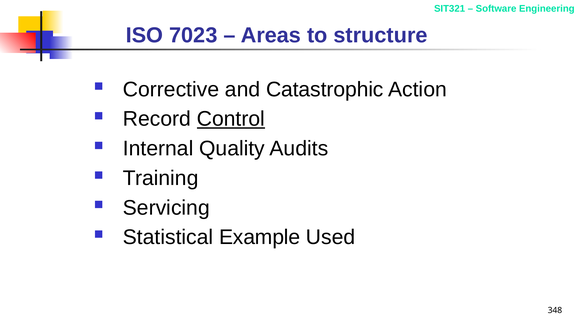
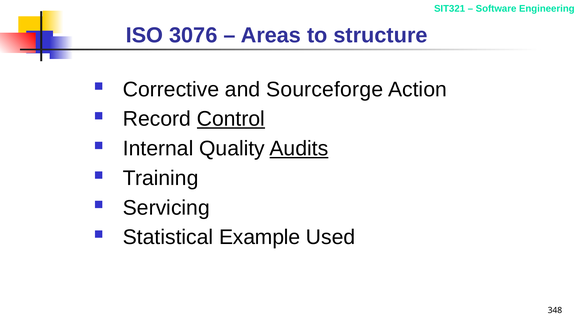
7023: 7023 -> 3076 (193, 35)
Catastrophic: Catastrophic -> Sourceforge (325, 89)
Audits underline: none -> present (299, 148)
